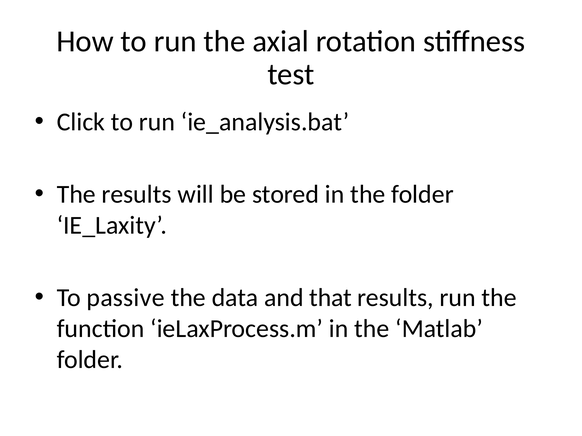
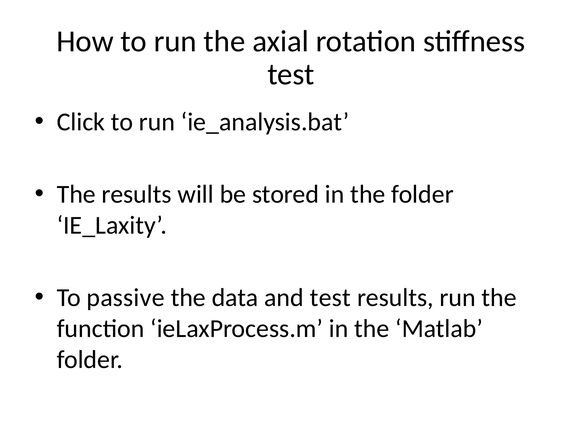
and that: that -> test (330, 298)
